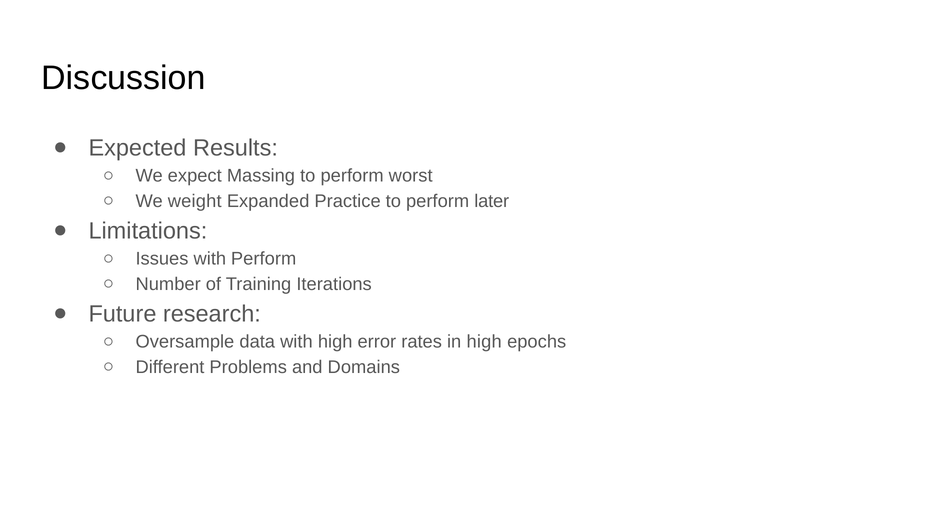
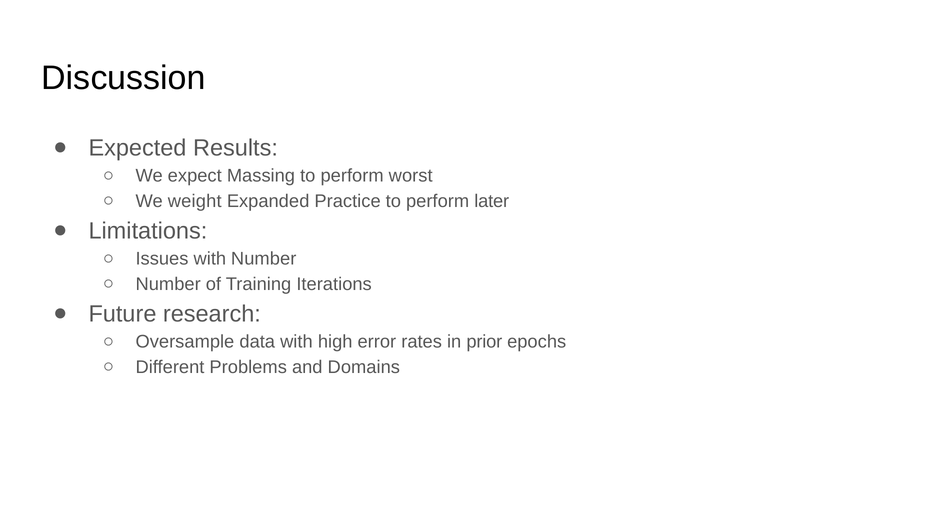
with Perform: Perform -> Number (264, 259)
in high: high -> prior (484, 342)
